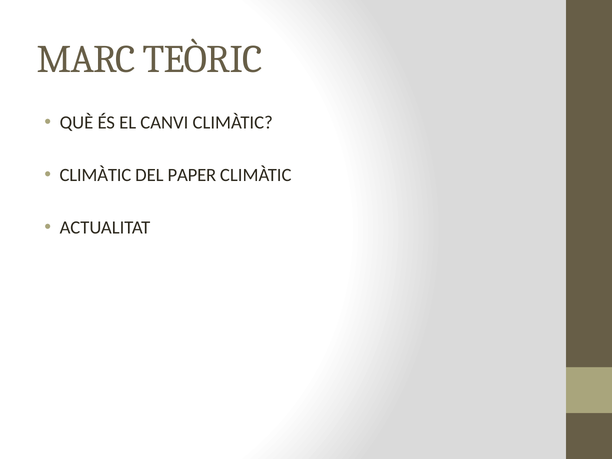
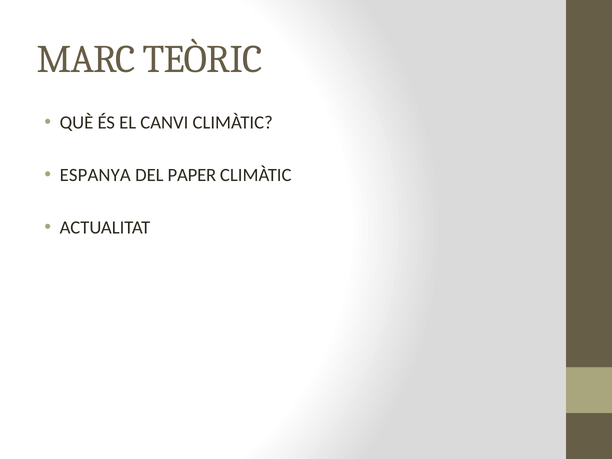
CLIMÀTIC: CLIMÀTIC -> ESPANYA (95, 175)
